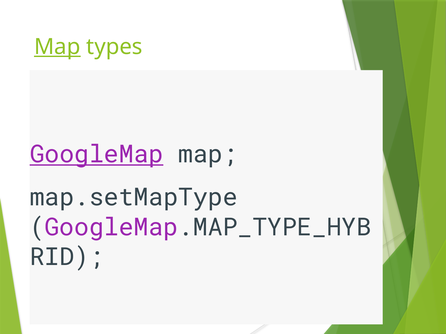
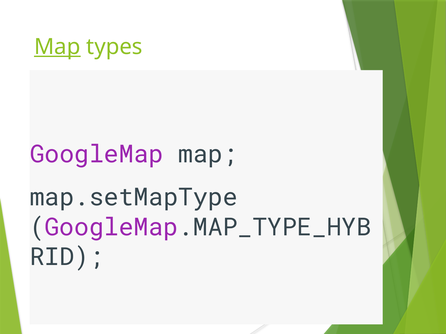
GoogleMap underline: present -> none (97, 155)
